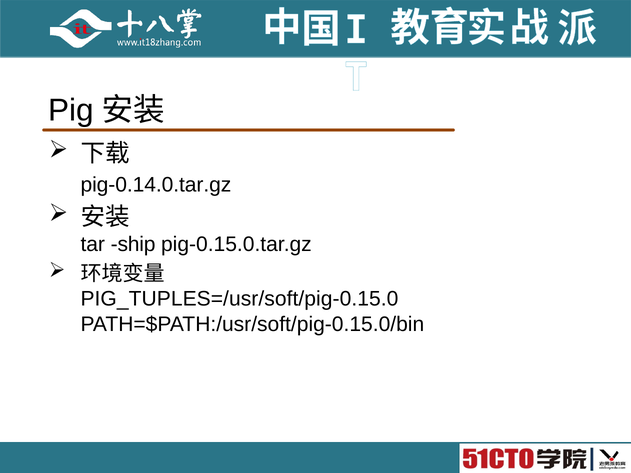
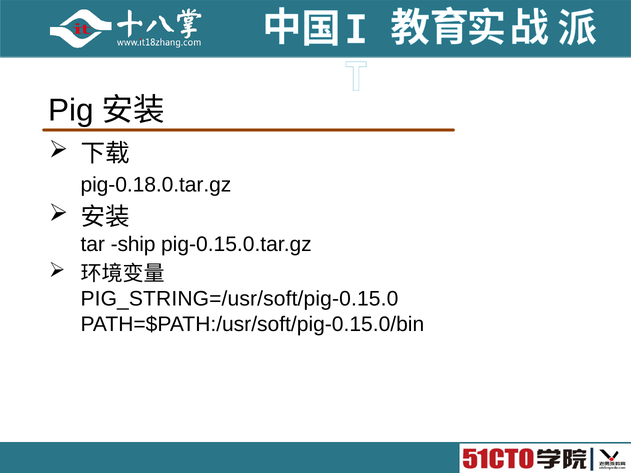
pig-0.14.0.tar.gz: pig-0.14.0.tar.gz -> pig-0.18.0.tar.gz (156, 185)
PIG_TUPLES=/usr/soft/pig-0.15.0: PIG_TUPLES=/usr/soft/pig-0.15.0 -> PIG_STRING=/usr/soft/pig-0.15.0 (239, 299)
